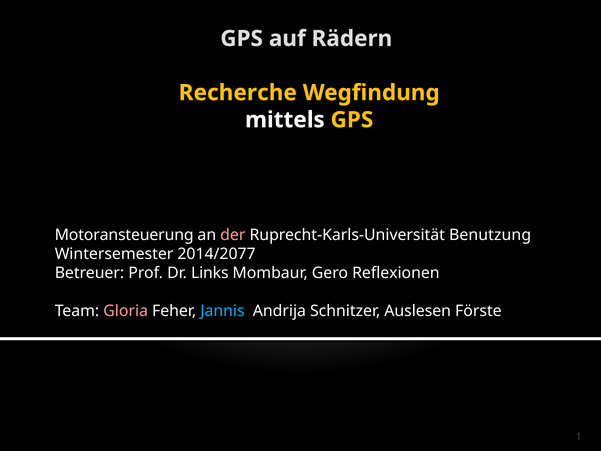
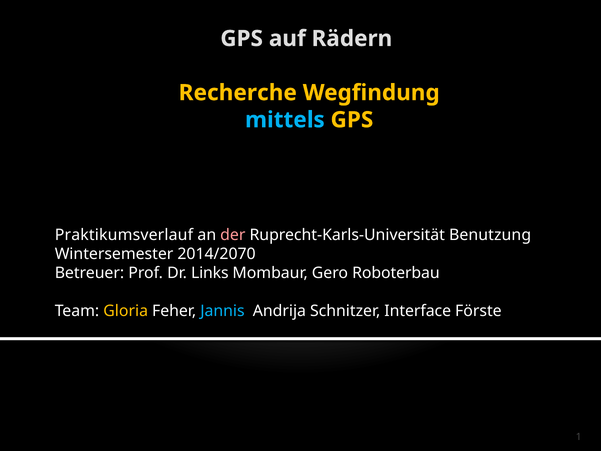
mittels colour: white -> light blue (285, 120)
Motoransteuerung: Motoransteuerung -> Praktikumsverlauf (124, 235)
2014/2077: 2014/2077 -> 2014/2070 (217, 254)
Reflexionen: Reflexionen -> Roboterbau (396, 273)
Gloria colour: pink -> yellow (126, 311)
Auslesen: Auslesen -> Interface (418, 311)
